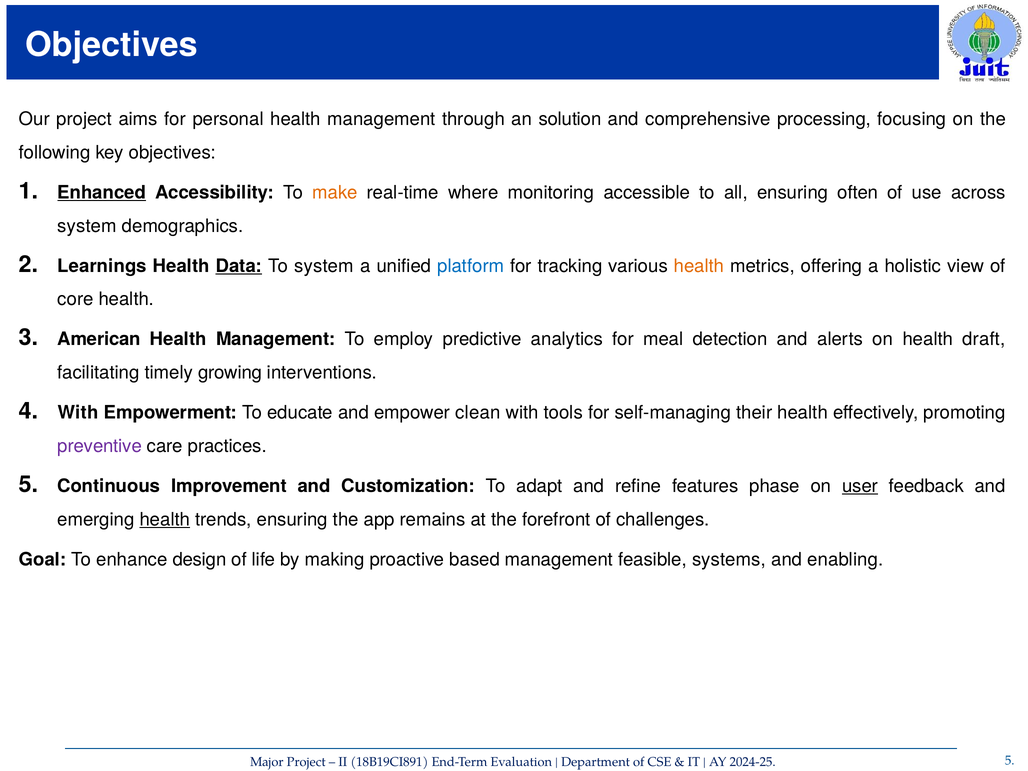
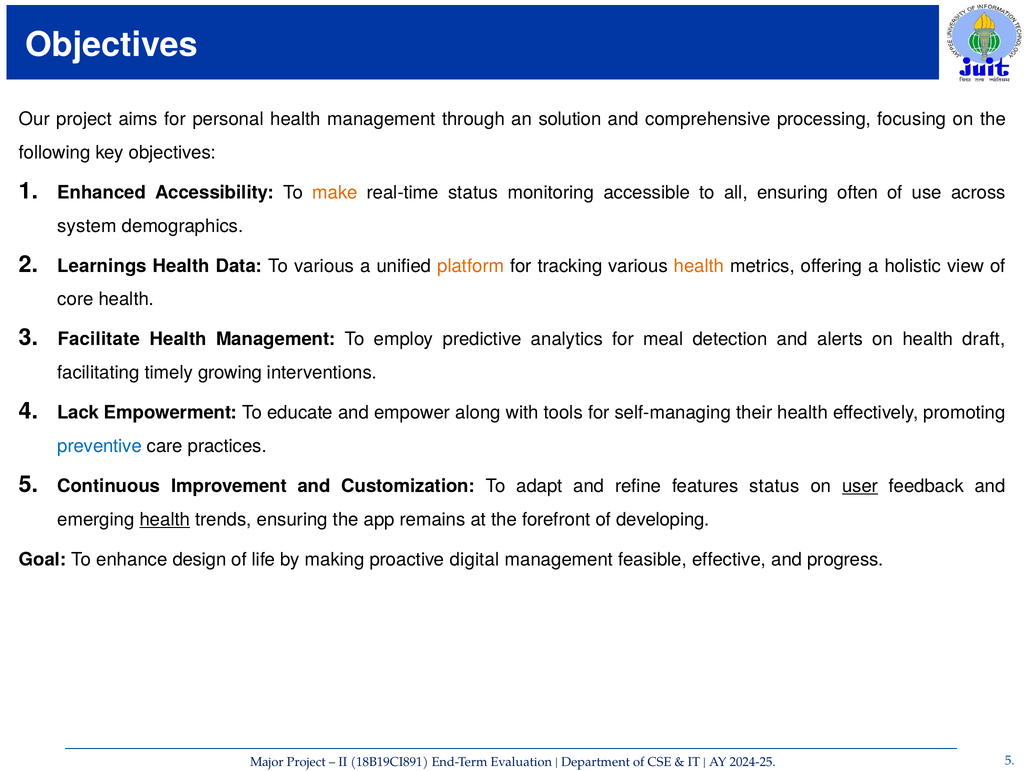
Enhanced underline: present -> none (102, 193)
real-time where: where -> status (473, 193)
Data underline: present -> none (239, 266)
To system: system -> various (324, 266)
platform colour: blue -> orange (471, 266)
American: American -> Facilitate (99, 339)
With: With -> Lack (78, 413)
clean: clean -> along (478, 413)
preventive colour: purple -> blue (100, 446)
features phase: phase -> status (774, 486)
challenges: challenges -> developing (663, 519)
based: based -> digital (475, 559)
systems: systems -> effective (729, 559)
enabling: enabling -> progress (845, 559)
